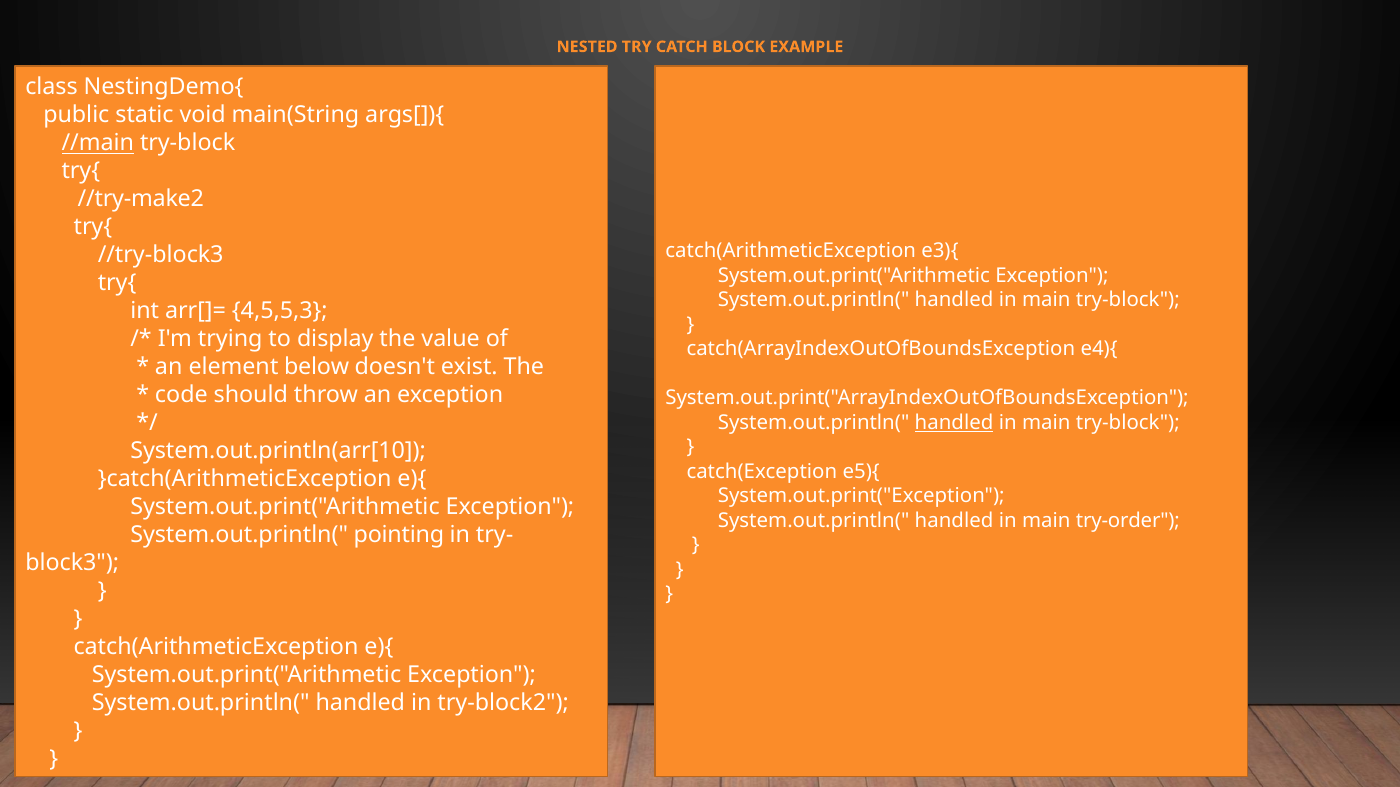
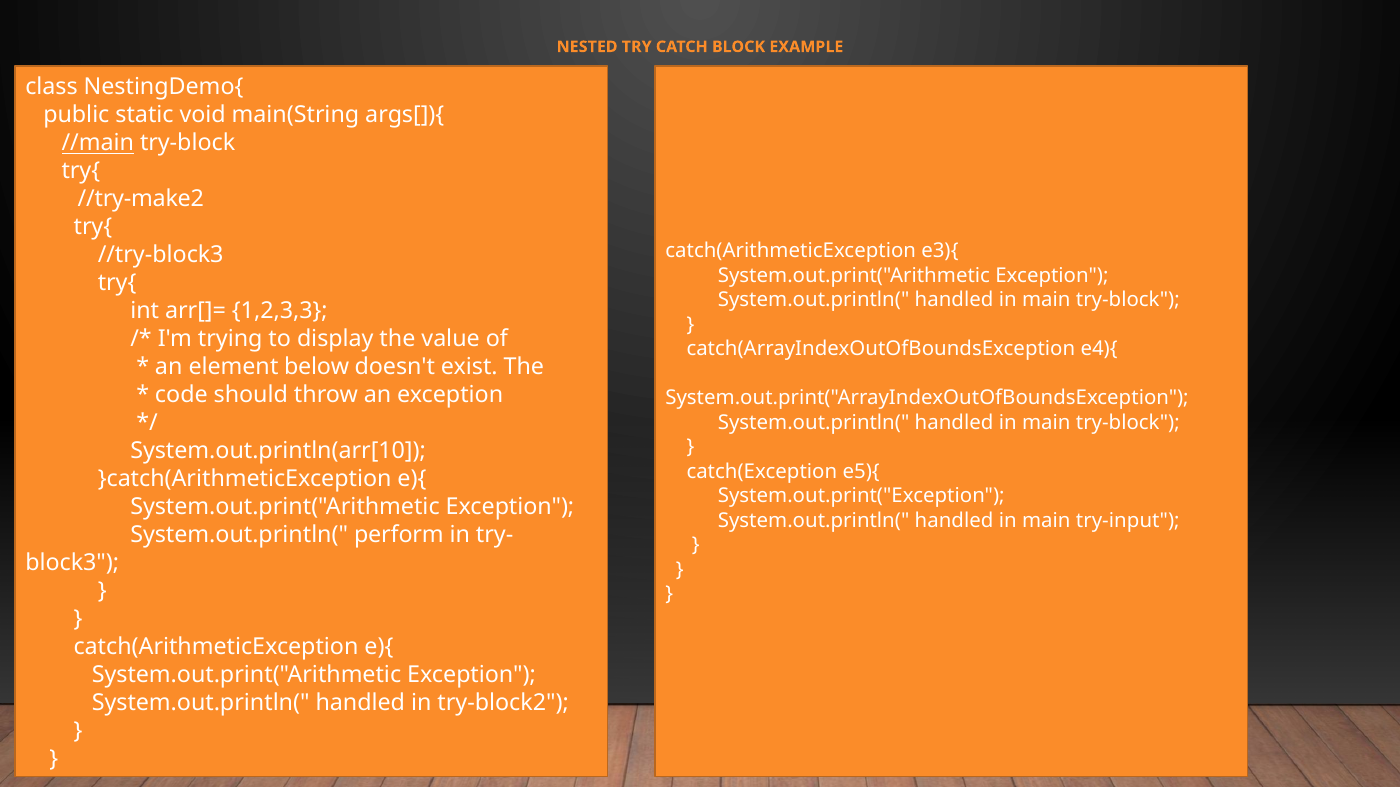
4,5,5,3: 4,5,5,3 -> 1,2,3,3 (280, 311)
handled underline: present -> none (954, 423)
try-order: try-order -> try-input (1128, 521)
pointing: pointing -> perform (399, 535)
